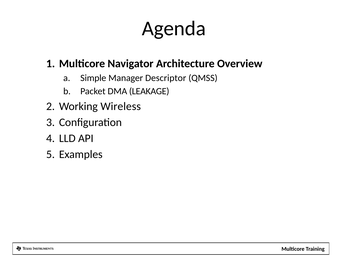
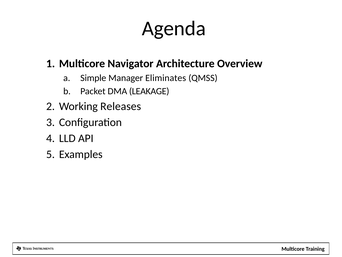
Descriptor: Descriptor -> Eliminates (166, 78)
Wireless: Wireless -> Releases (121, 106)
